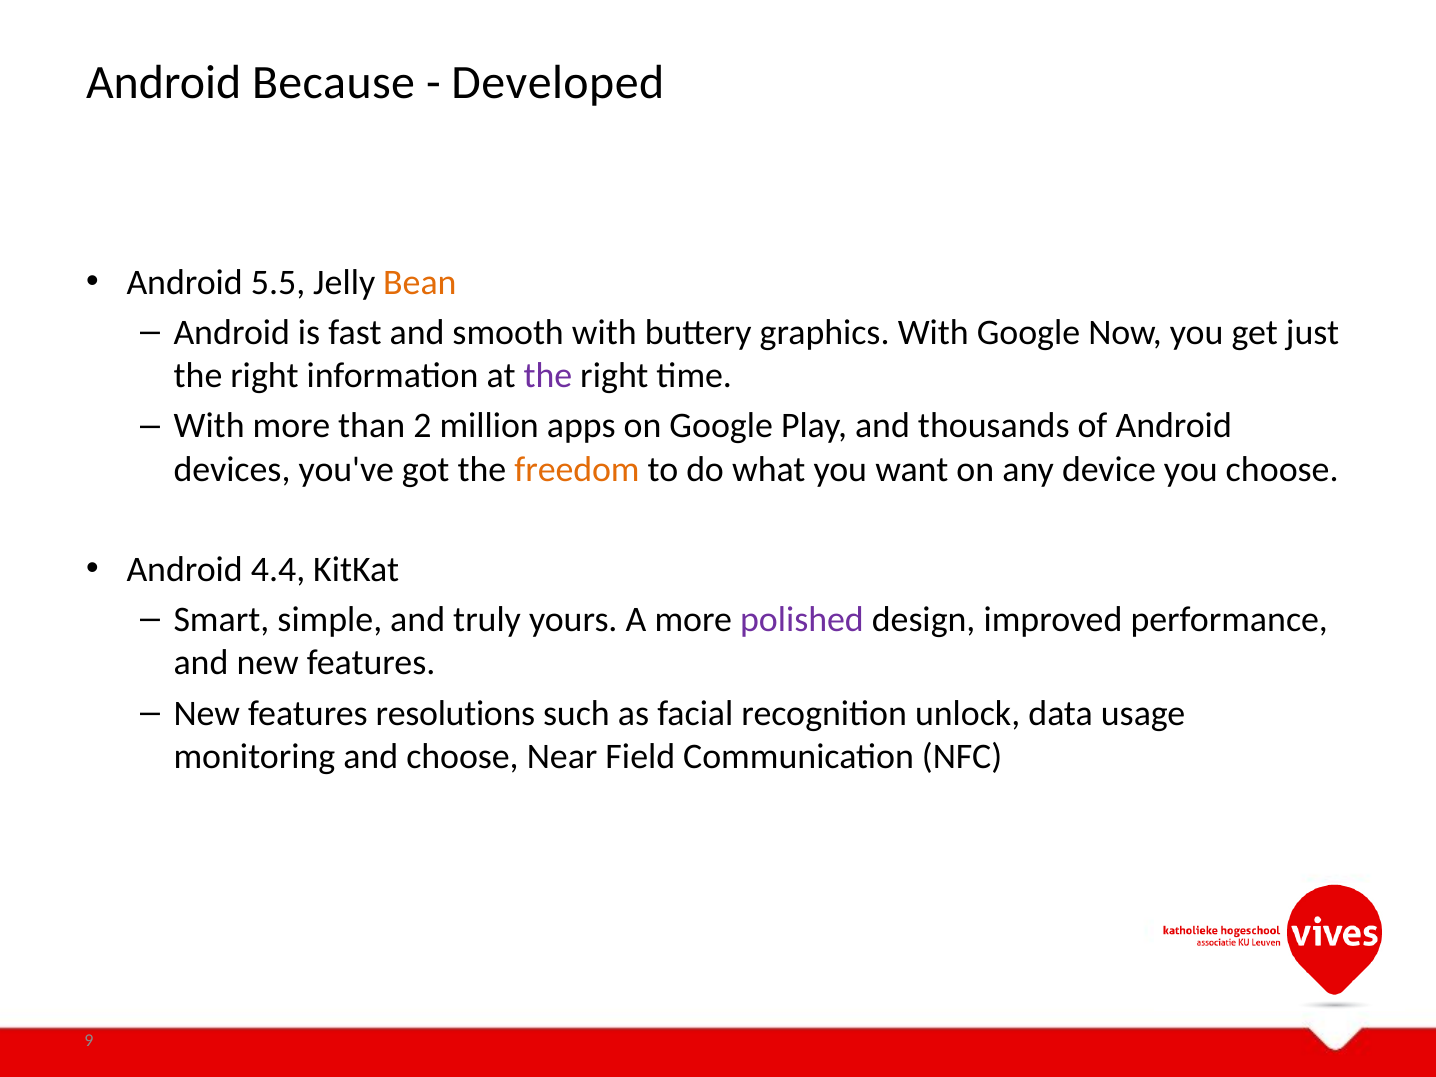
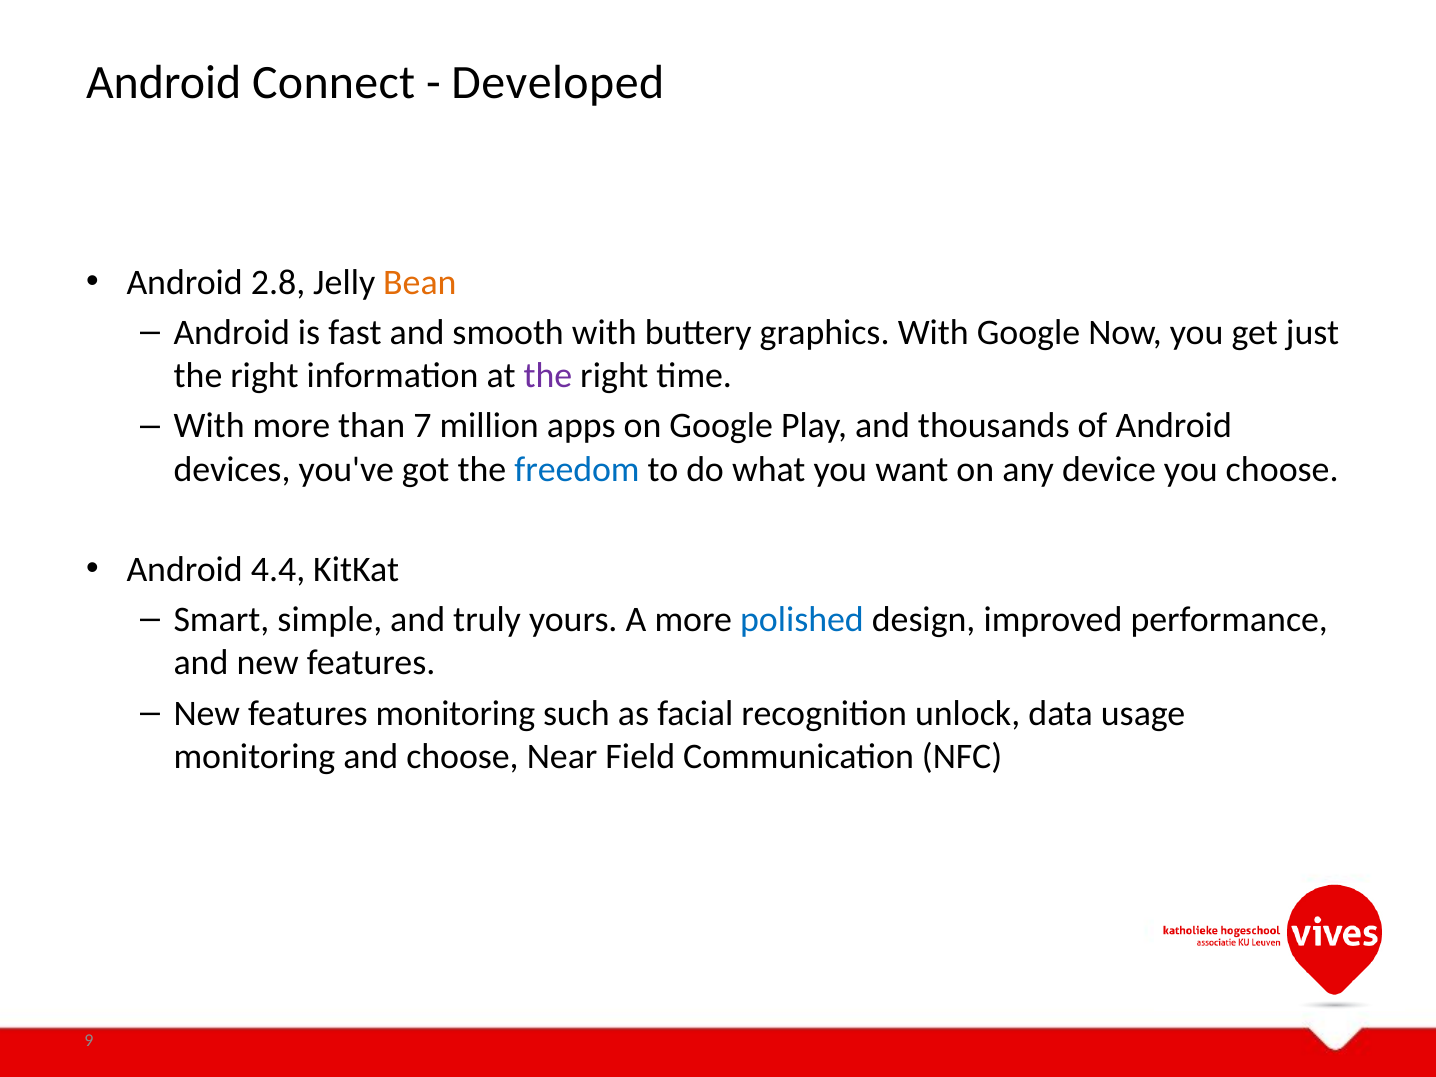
Because: Because -> Connect (334, 82)
5.5: 5.5 -> 2.8 (278, 283)
2: 2 -> 7 (422, 426)
freedom colour: orange -> blue (577, 469)
polished colour: purple -> blue (802, 620)
features resolutions: resolutions -> monitoring (455, 713)
